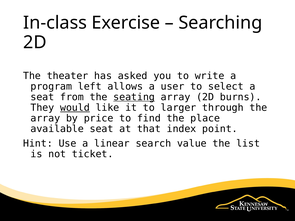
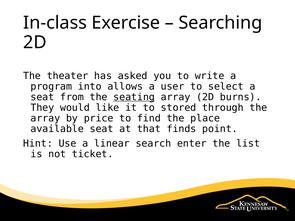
left: left -> into (90, 86)
would underline: present -> none (75, 108)
larger: larger -> stored (179, 108)
index: index -> finds (181, 129)
value: value -> enter (192, 144)
